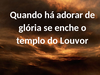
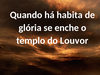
adorar: adorar -> habita (70, 15)
